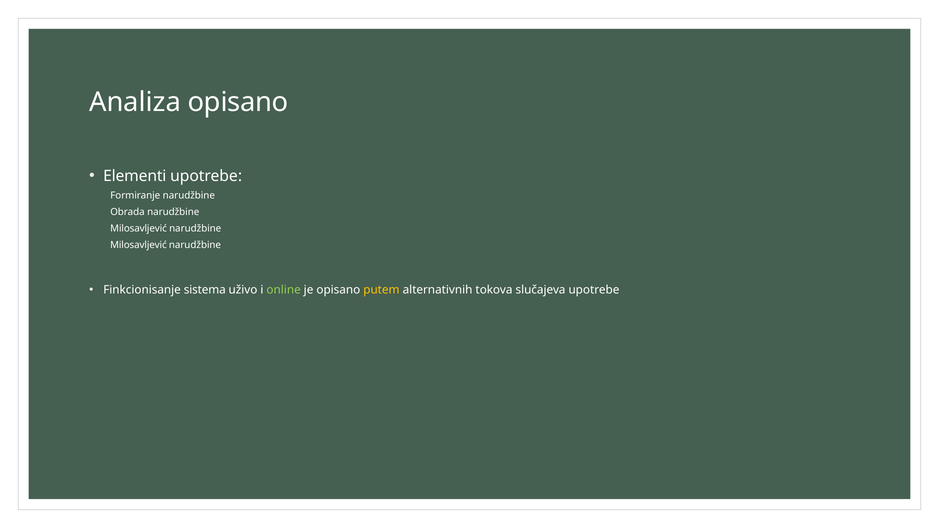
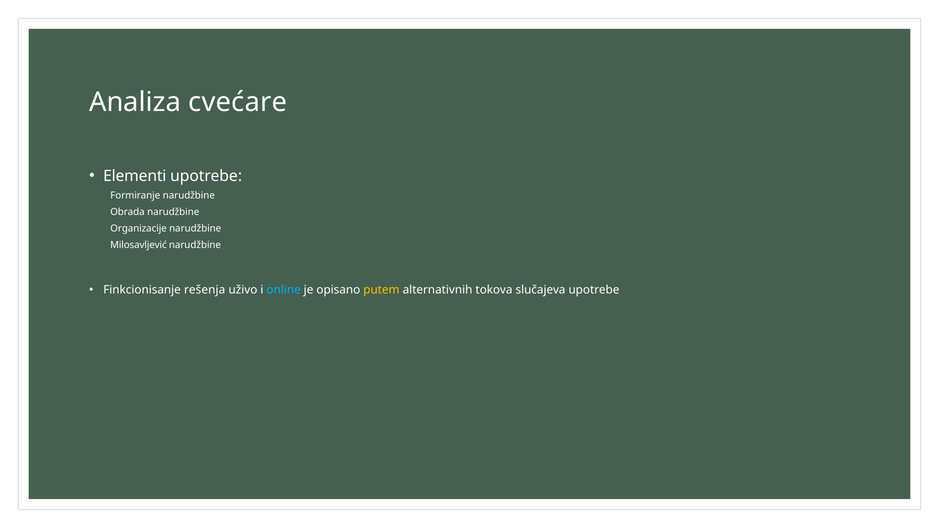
Analiza opisano: opisano -> cvećare (238, 102)
Milosavljević: Milosavljević -> Organizacije (139, 229)
sistema: sistema -> rešenja (205, 290)
online colour: light green -> light blue (284, 290)
